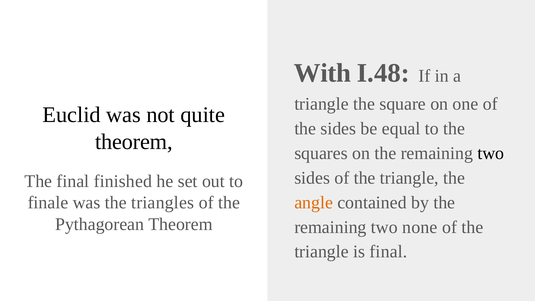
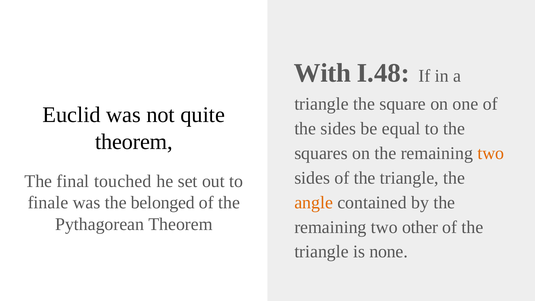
two colour: black -> orange (491, 153)
finished: finished -> touched (123, 181)
triangles: triangles -> belonged (163, 203)
none: none -> other (420, 227)
is final: final -> none (389, 252)
